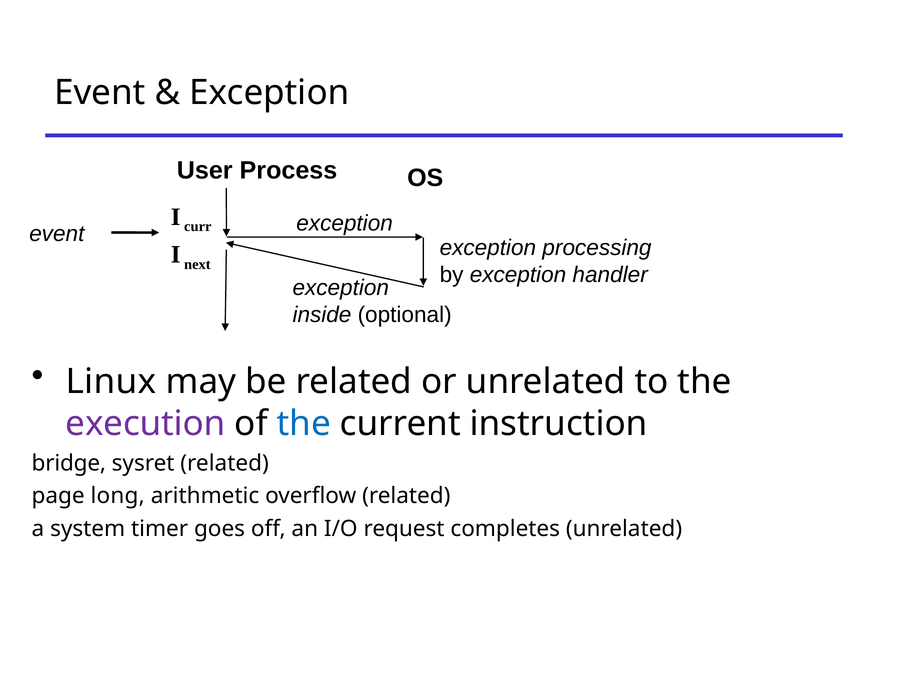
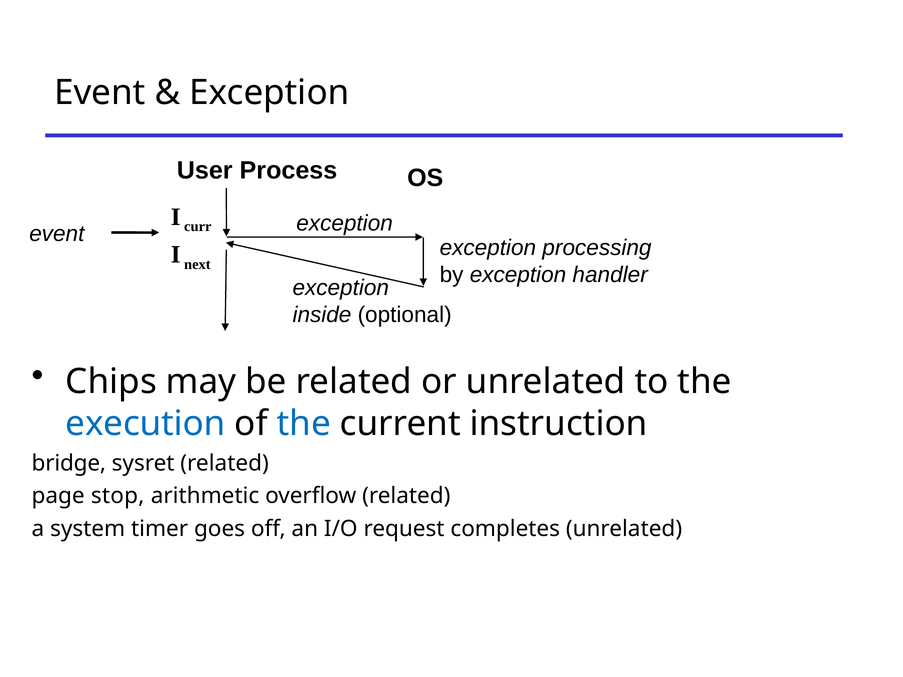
Linux: Linux -> Chips (111, 382)
execution colour: purple -> blue (145, 424)
long: long -> stop (118, 496)
